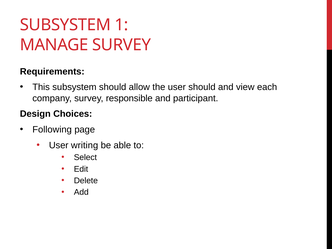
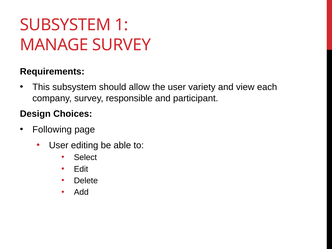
user should: should -> variety (202, 87)
writing: writing -> editing (85, 145)
